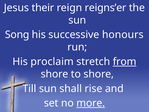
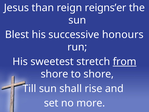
their: their -> than (43, 8)
Song: Song -> Blest (17, 35)
proclaim: proclaim -> sweetest (52, 61)
more underline: present -> none (91, 103)
